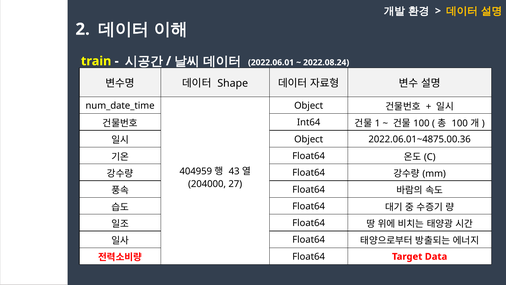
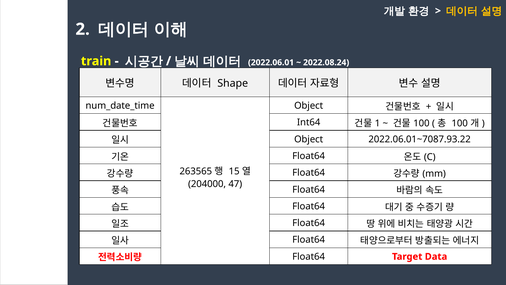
2022.06.01~4875.00.36: 2022.06.01~4875.00.36 -> 2022.06.01~7087.93.22 (420, 139)
404959: 404959 -> 263565 (196, 171)
43: 43 -> 15 (234, 171)
27: 27 -> 47 (235, 184)
